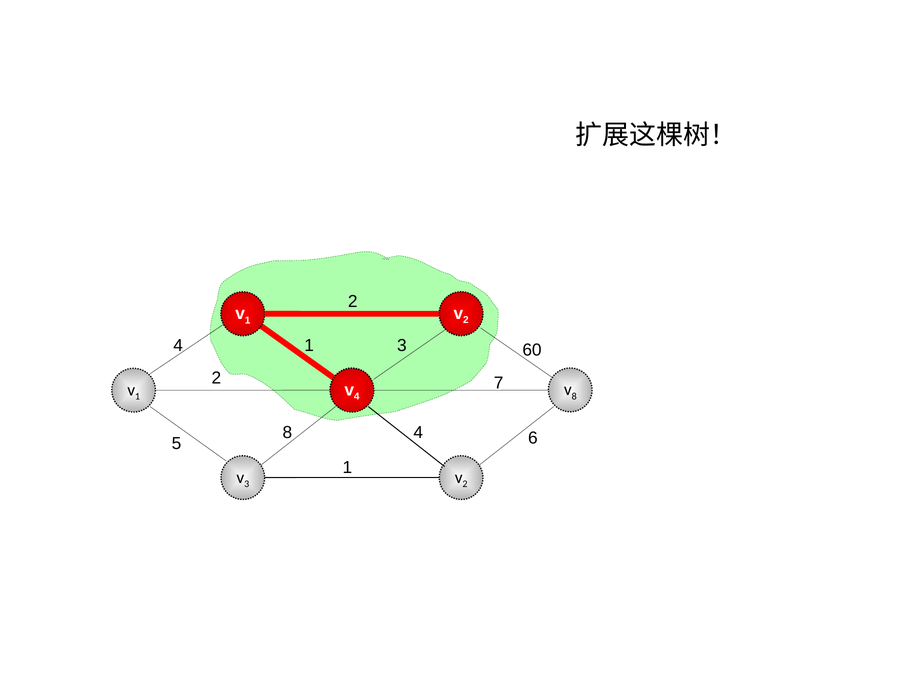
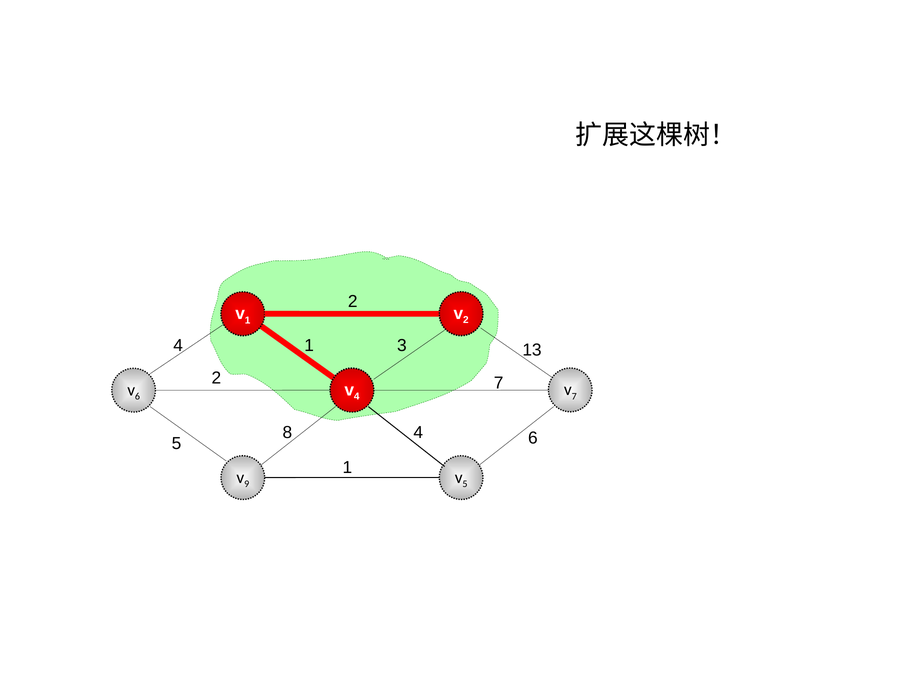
60: 60 -> 13 (532, 350)
8: 8 -> 7 (574, 396)
1: 1 -> 6 (137, 397)
3: 3 -> 9 (247, 484)
2: 2 -> 5 (465, 484)
